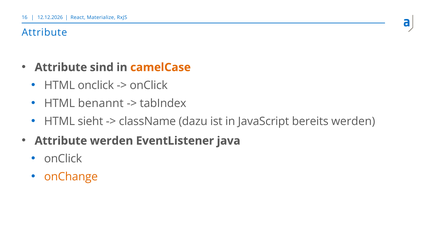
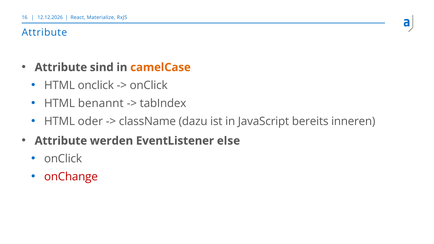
sieht: sieht -> oder (90, 121)
bereits werden: werden -> inneren (353, 121)
java: java -> else (228, 141)
onChange colour: orange -> red (71, 177)
